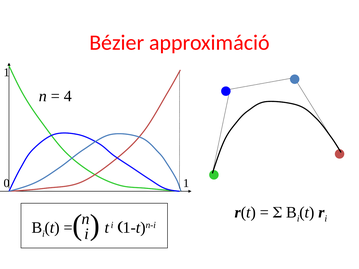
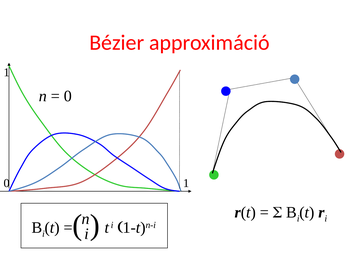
4: 4 -> 0 (68, 96)
